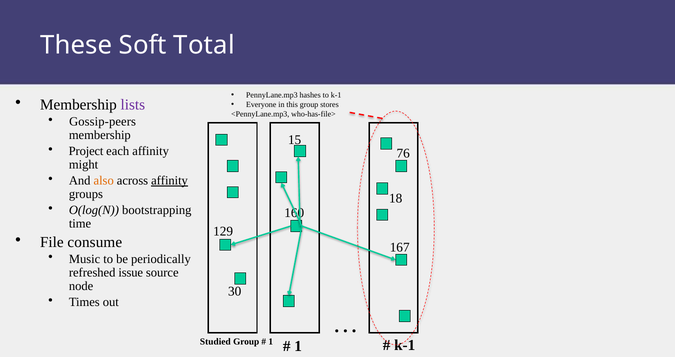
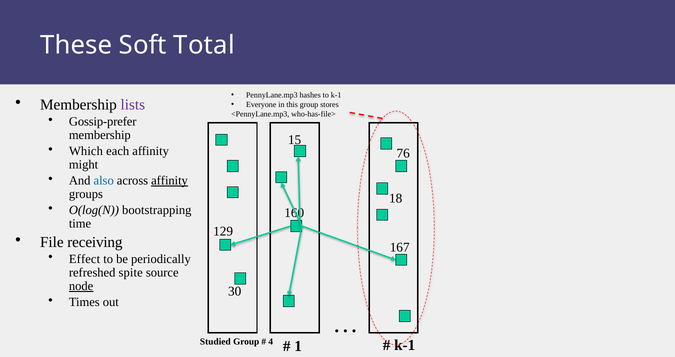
Gossip-peers: Gossip-peers -> Gossip-prefer (103, 122)
Project: Project -> Which (86, 151)
also colour: orange -> blue (104, 180)
consume: consume -> receiving (95, 242)
Music: Music -> Effect (85, 259)
issue: issue -> spite (131, 272)
node underline: none -> present (81, 286)
1: 1 -> 4 (271, 341)
